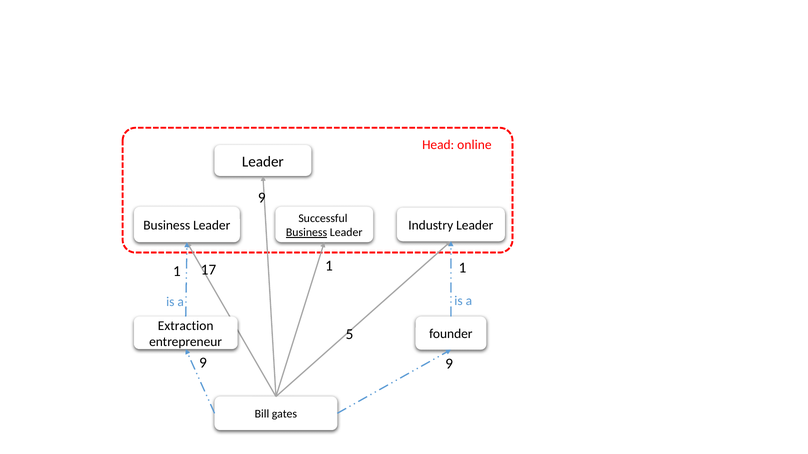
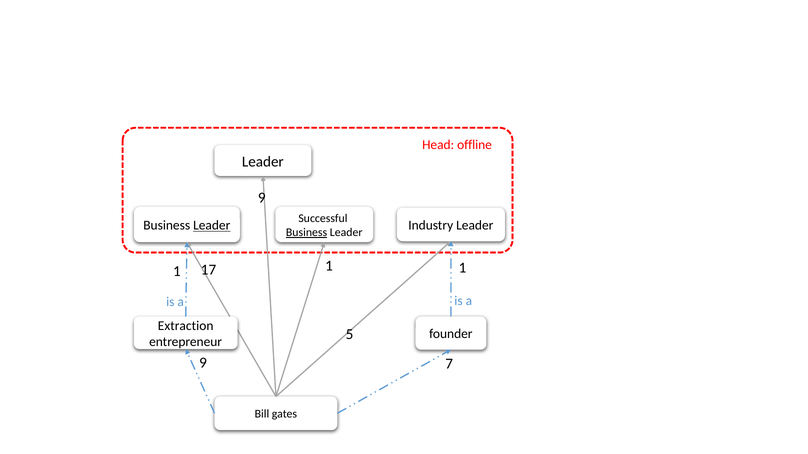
online: online -> offline (475, 145)
Leader underline: none -> present (212, 226)
9 9: 9 -> 7 (449, 364)
